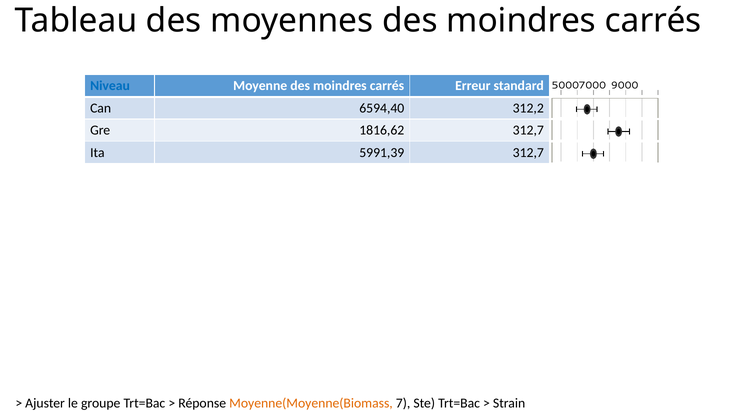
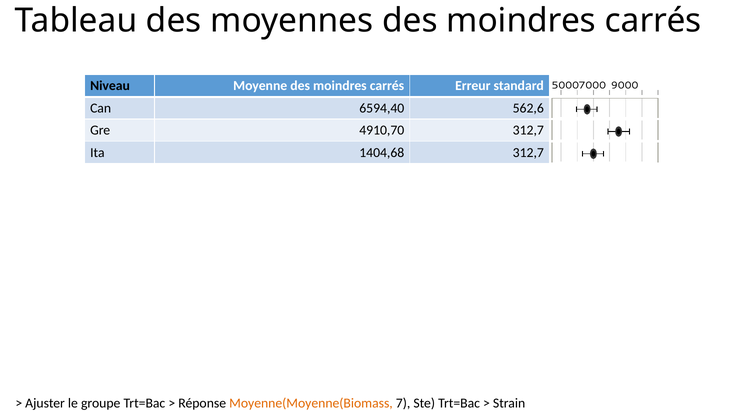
Niveau colour: blue -> black (110, 86)
312,2: 312,2 -> 562,6 (528, 108)
1816,62: 1816,62 -> 4910,70 (382, 130)
5991,39: 5991,39 -> 1404,68 (382, 153)
